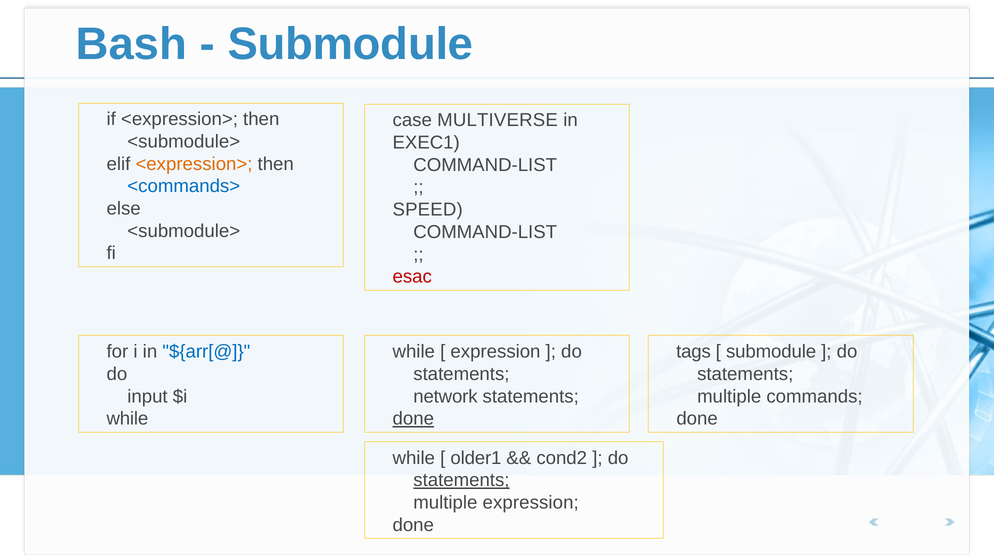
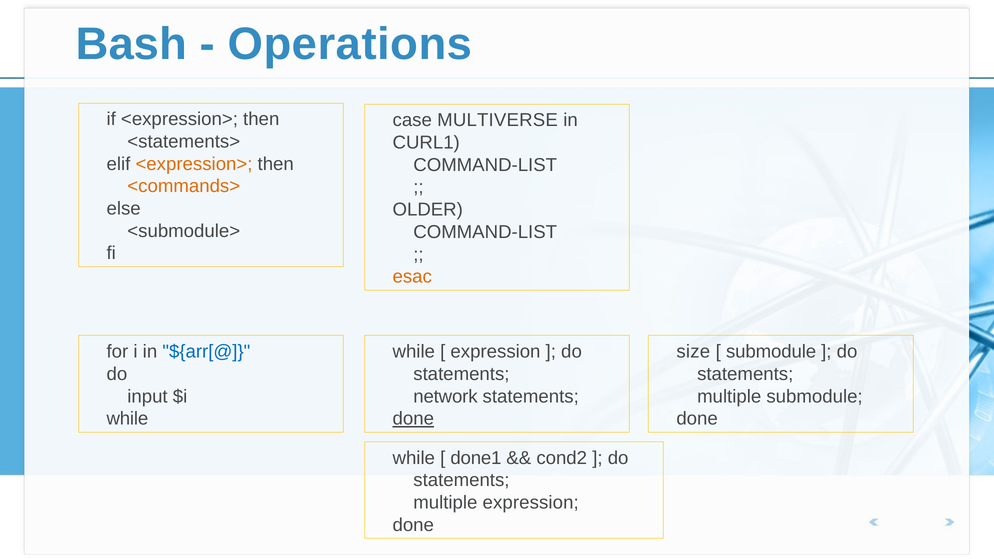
Submodule: Submodule -> Operations (350, 44)
<submodule>: <submodule> -> <statements> (184, 142)
EXEC1: EXEC1 -> CURL1 (426, 143)
<commands> colour: blue -> orange (184, 186)
SPEED: SPEED -> OLDER (428, 210)
esac colour: red -> orange (412, 277)
tags: tags -> size (693, 352)
multiple commands: commands -> submodule (815, 396)
older1: older1 -> done1 (476, 458)
statements underline: present -> none (461, 480)
